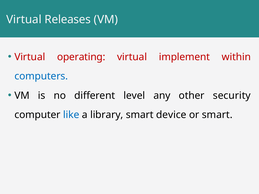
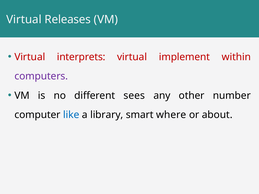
operating: operating -> interprets (81, 57)
computers colour: blue -> purple (41, 76)
level: level -> sees (134, 96)
security: security -> number (232, 96)
device: device -> where (171, 115)
or smart: smart -> about (217, 115)
